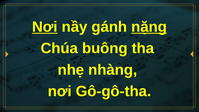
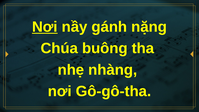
nặng underline: present -> none (149, 27)
